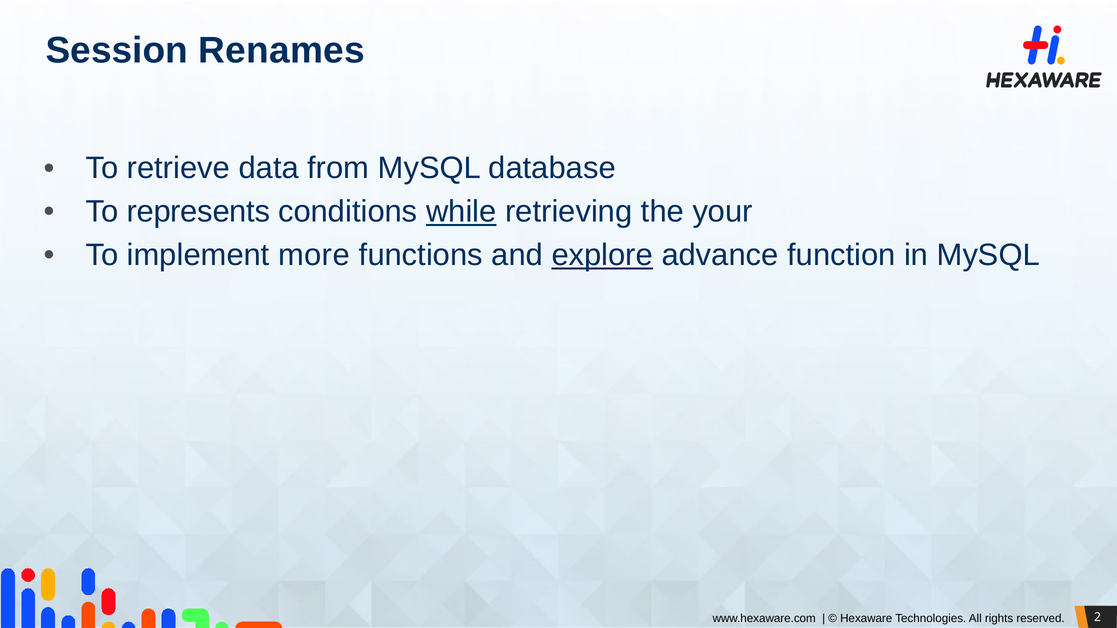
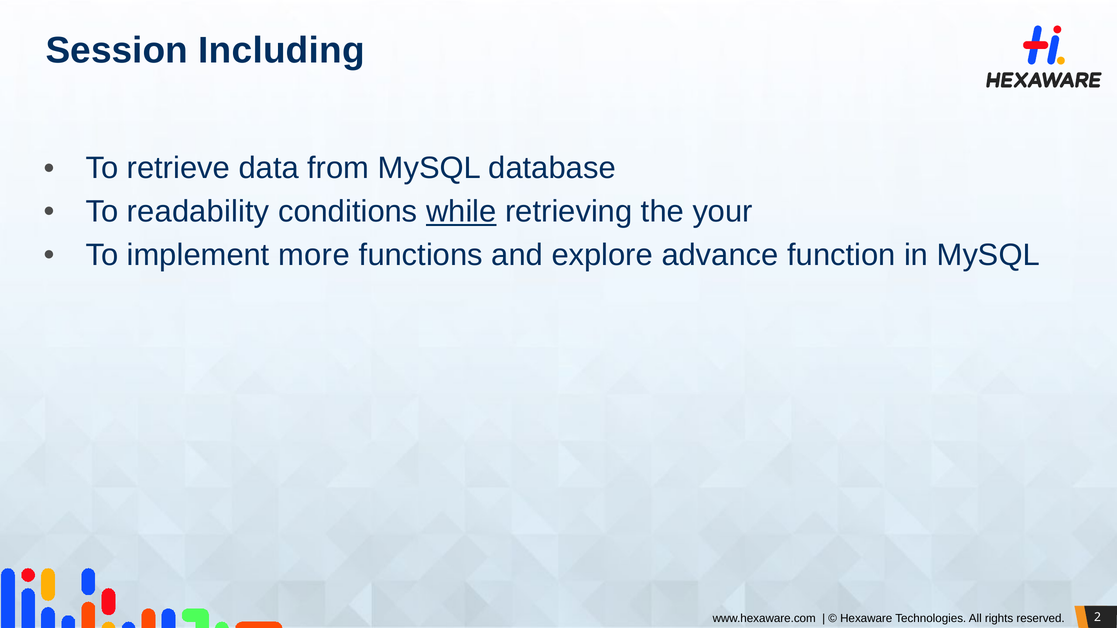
Renames: Renames -> Including (282, 50)
represents: represents -> readability (198, 212)
explore underline: present -> none (602, 255)
